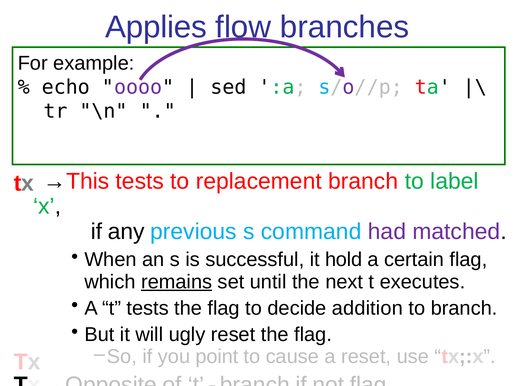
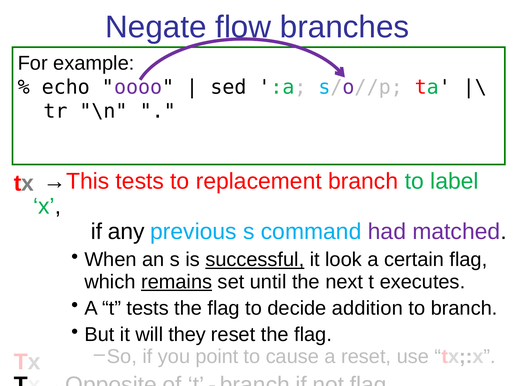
Applies: Applies -> Negate (156, 27)
successful underline: none -> present (255, 260)
hold: hold -> look (344, 260)
will ugly: ugly -> they (187, 335)
